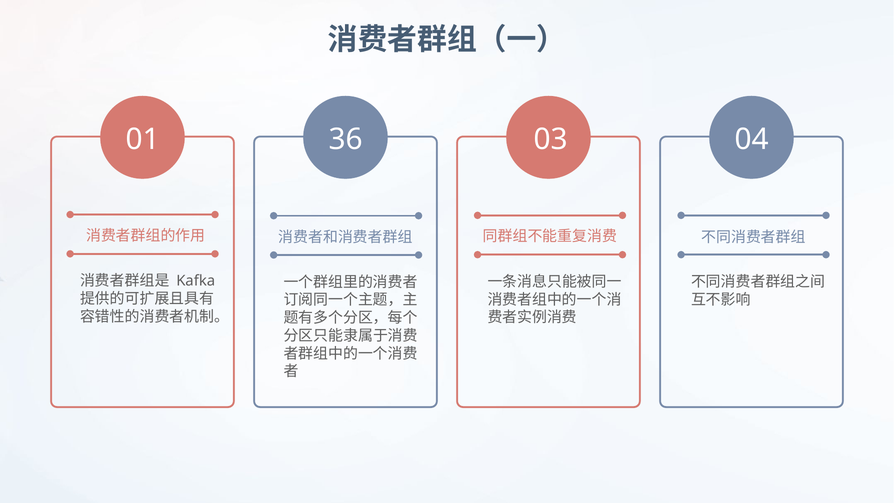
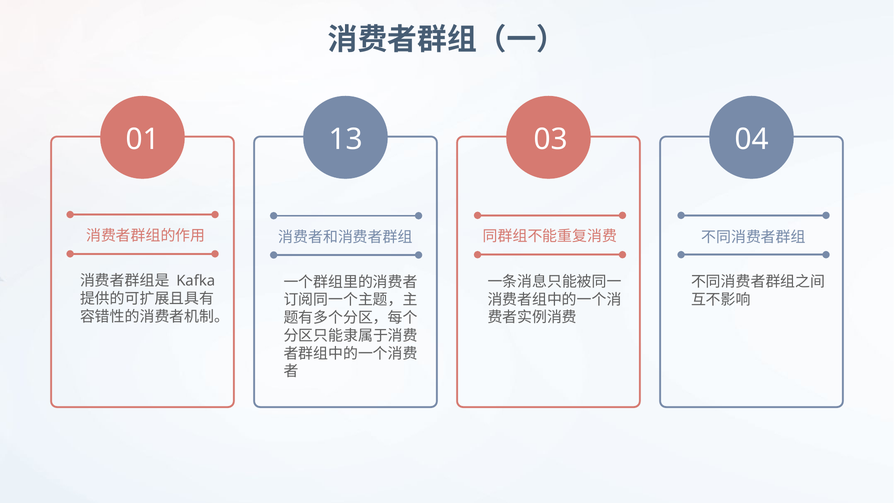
36: 36 -> 13 (346, 139)
